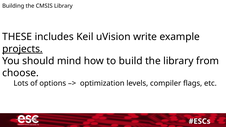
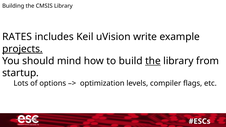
THESE: THESE -> RATES (17, 37)
the underline: none -> present (153, 61)
choose: choose -> startup (21, 73)
